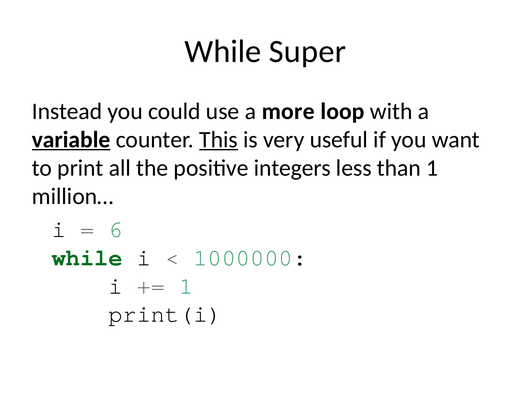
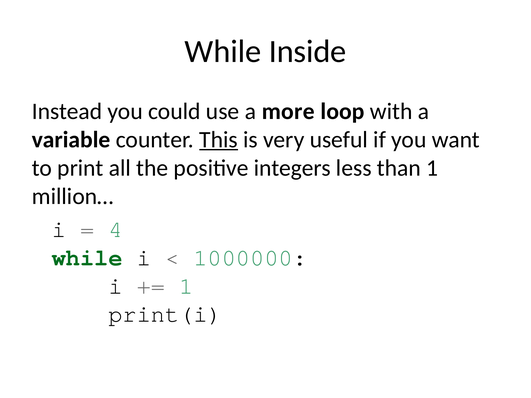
Super: Super -> Inside (308, 51)
variable underline: present -> none (71, 140)
6: 6 -> 4 (115, 229)
